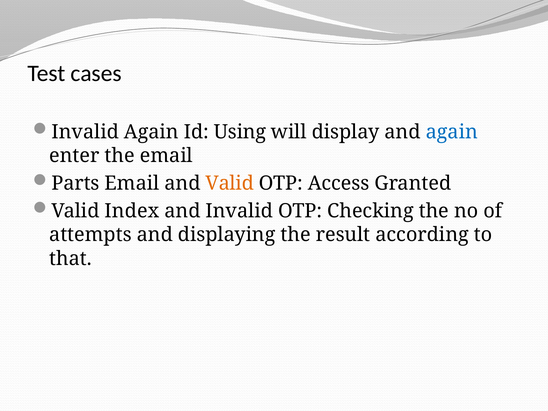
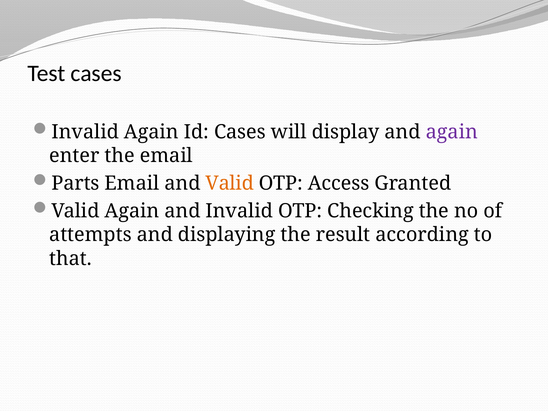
Id Using: Using -> Cases (240, 132)
again colour: blue -> purple (452, 132)
Valid Index: Index -> Again (132, 211)
